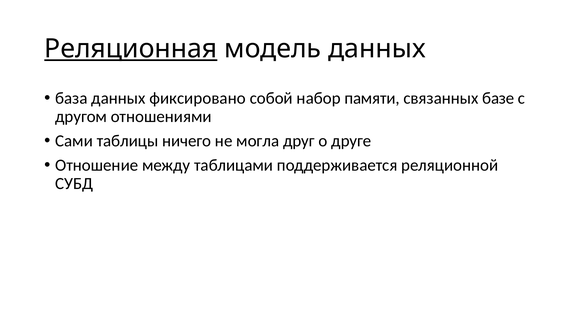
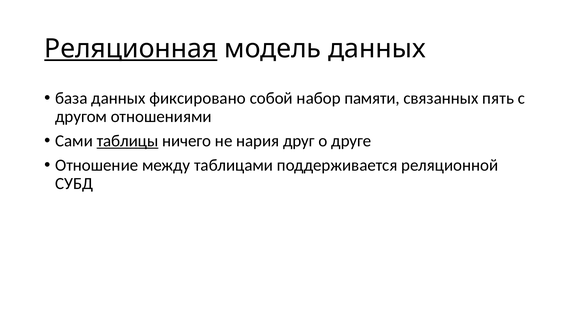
базе: базе -> пять (498, 98)
таблицы underline: none -> present (128, 141)
могла: могла -> нария (258, 141)
